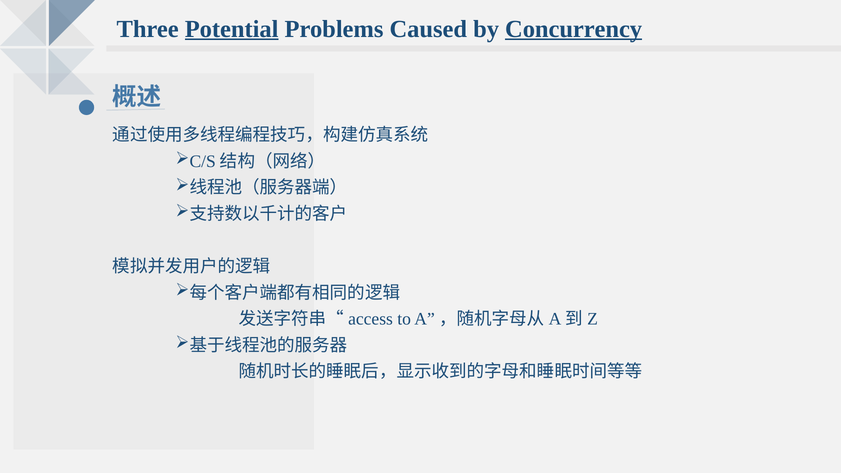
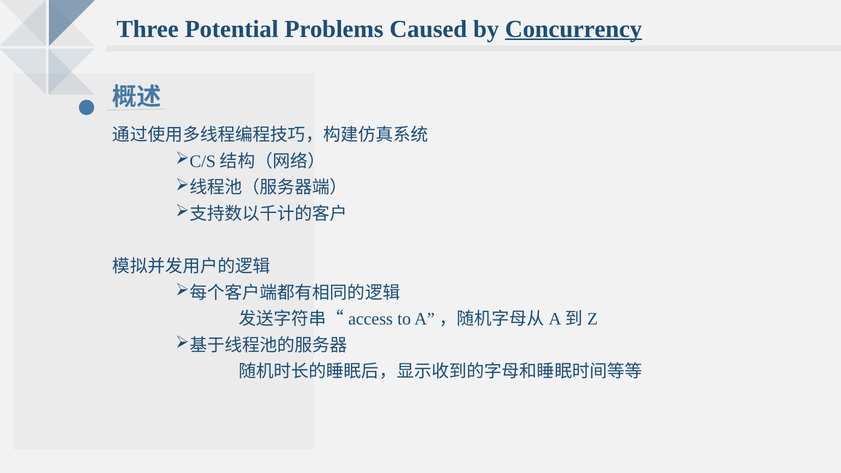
Potential underline: present -> none (232, 29)
